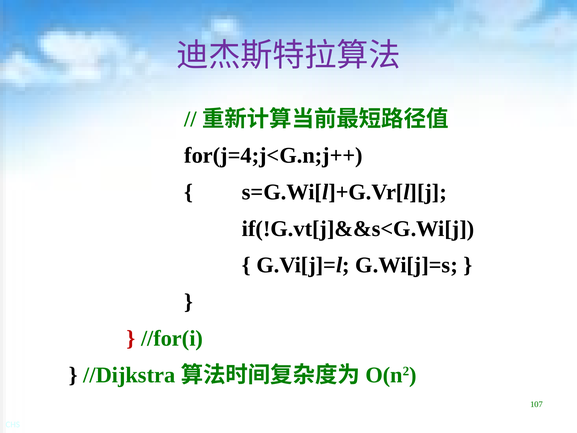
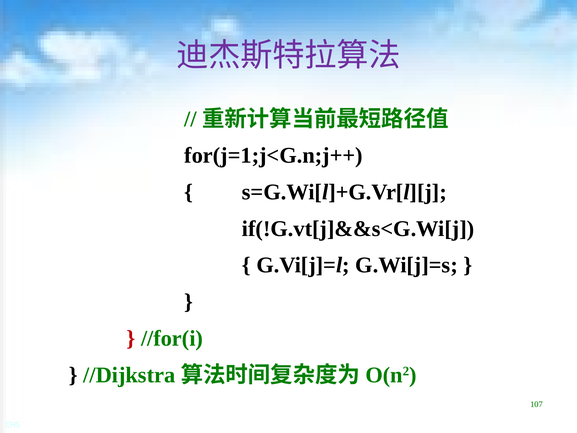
for(j=4;j<G.n;j++: for(j=4;j<G.n;j++ -> for(j=1;j<G.n;j++ (273, 155)
